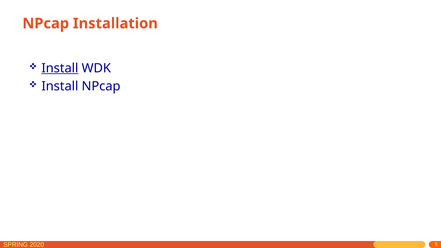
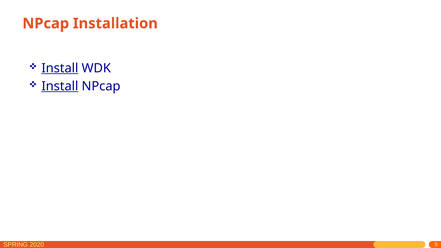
Install underline: none -> present (60, 86)
